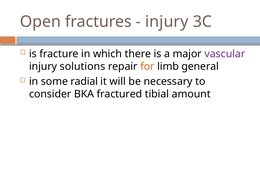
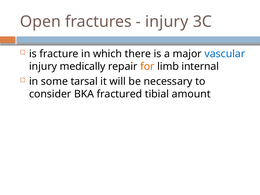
vascular colour: purple -> blue (225, 54)
solutions: solutions -> medically (83, 66)
general: general -> internal (200, 66)
radial: radial -> tarsal (84, 81)
